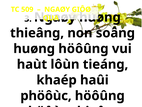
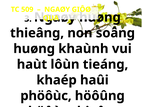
huøng höôûng: höôûng -> khaùnh (83, 48)
